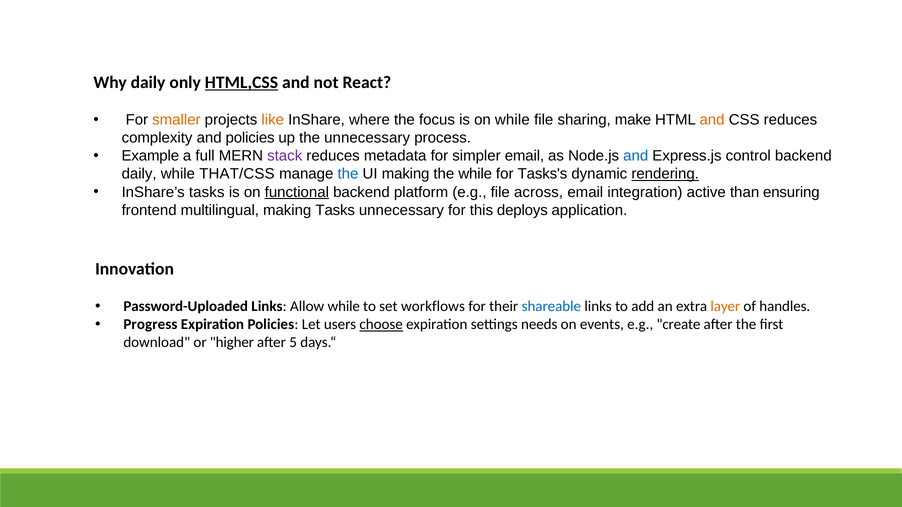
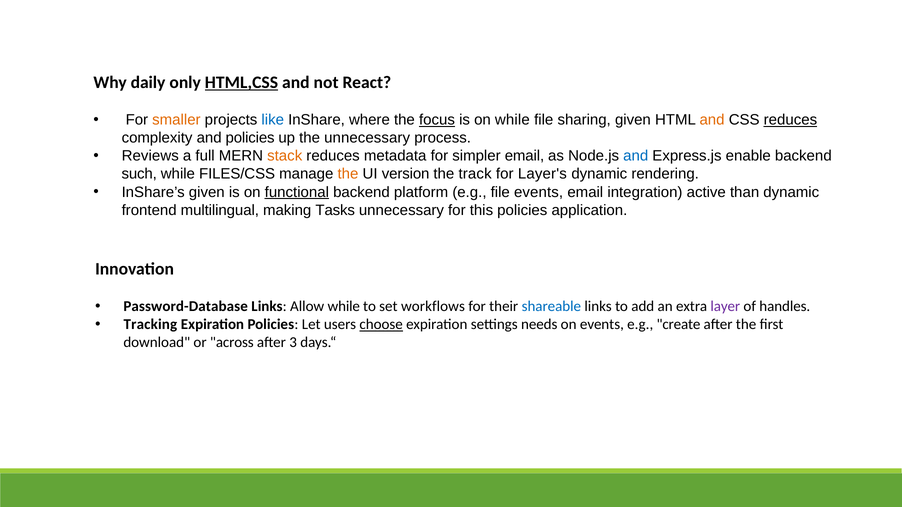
like colour: orange -> blue (273, 120)
focus underline: none -> present (437, 120)
sharing make: make -> given (633, 120)
reduces underline: none -> present (790, 120)
Example: Example -> Reviews (150, 156)
stack colour: purple -> orange (285, 156)
control: control -> enable (748, 156)
daily: daily -> such (139, 174)
THAT/CSS: THAT/CSS -> FILES/CSS (237, 174)
the colour: blue -> orange (348, 174)
UI making: making -> version (406, 174)
the while: while -> track (475, 174)
Tasks's: Tasks's -> Layer's (542, 174)
rendering underline: present -> none (665, 174)
InShare’s tasks: tasks -> given (207, 192)
file across: across -> events (539, 192)
than ensuring: ensuring -> dynamic (791, 192)
this deploys: deploys -> policies (522, 210)
Password-Uploaded: Password-Uploaded -> Password-Database (186, 307)
layer colour: orange -> purple (725, 307)
Progress: Progress -> Tracking (150, 325)
higher: higher -> across (232, 343)
5: 5 -> 3 (293, 343)
